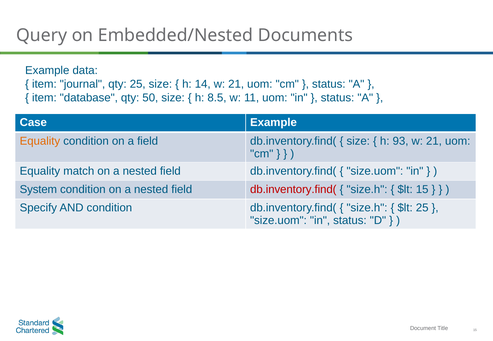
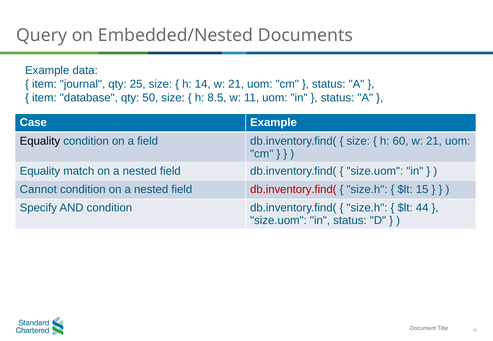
Equality colour: orange -> black (40, 141)
93: 93 -> 60 (401, 141)
System: System -> Cannot (38, 190)
$lt 25: 25 -> 44 (422, 208)
